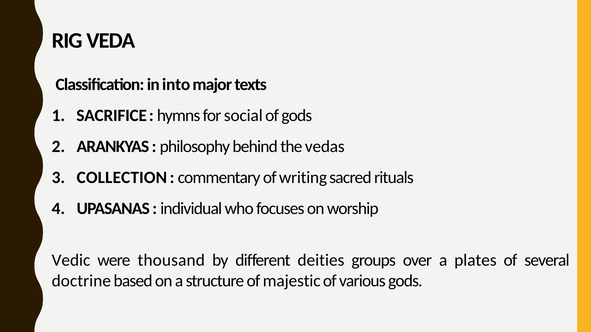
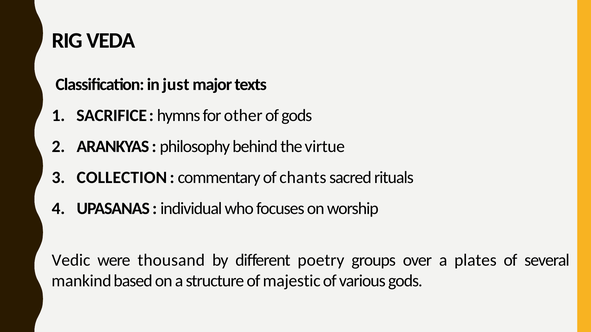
into: into -> just (176, 85)
social: social -> other (243, 116)
vedas: vedas -> virtue (325, 147)
writing: writing -> chants (303, 178)
deities: deities -> poetry (321, 261)
doctrine: doctrine -> mankind (81, 281)
